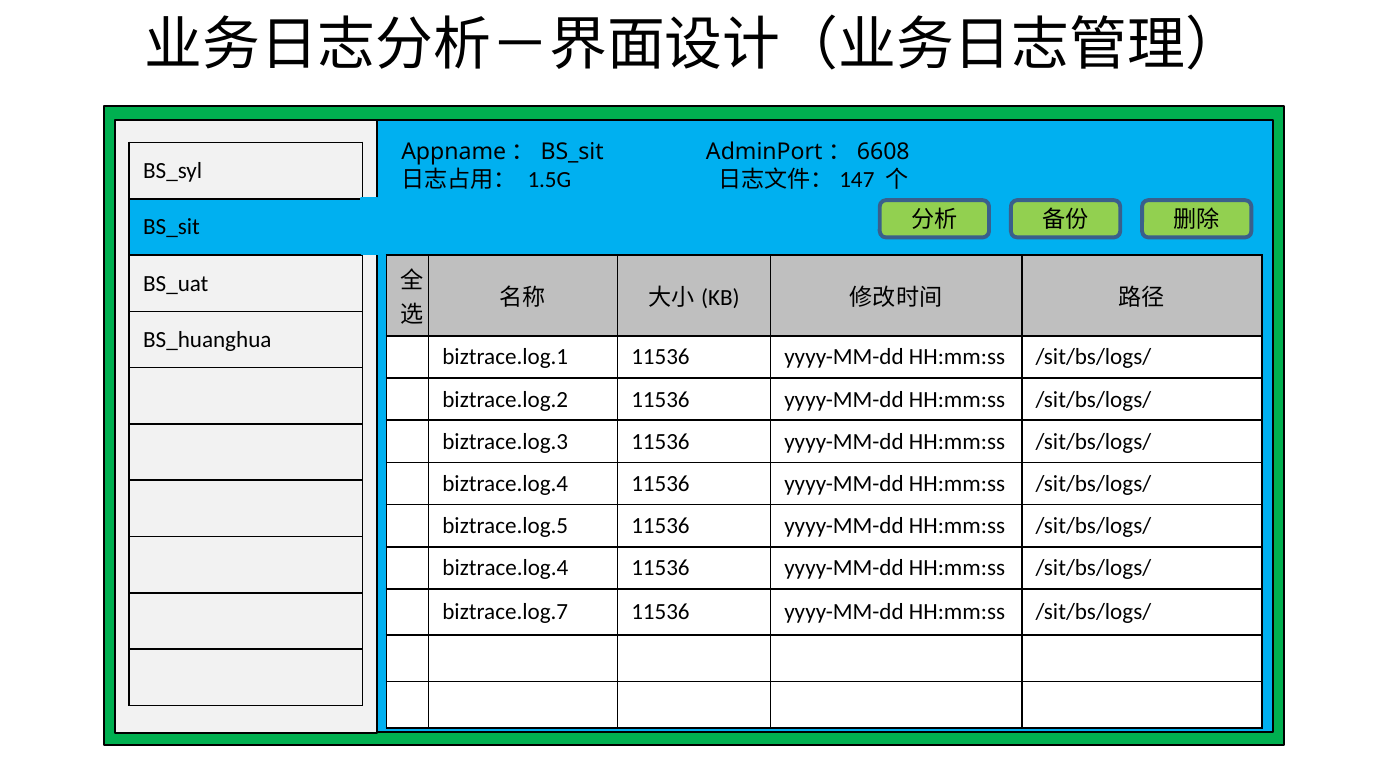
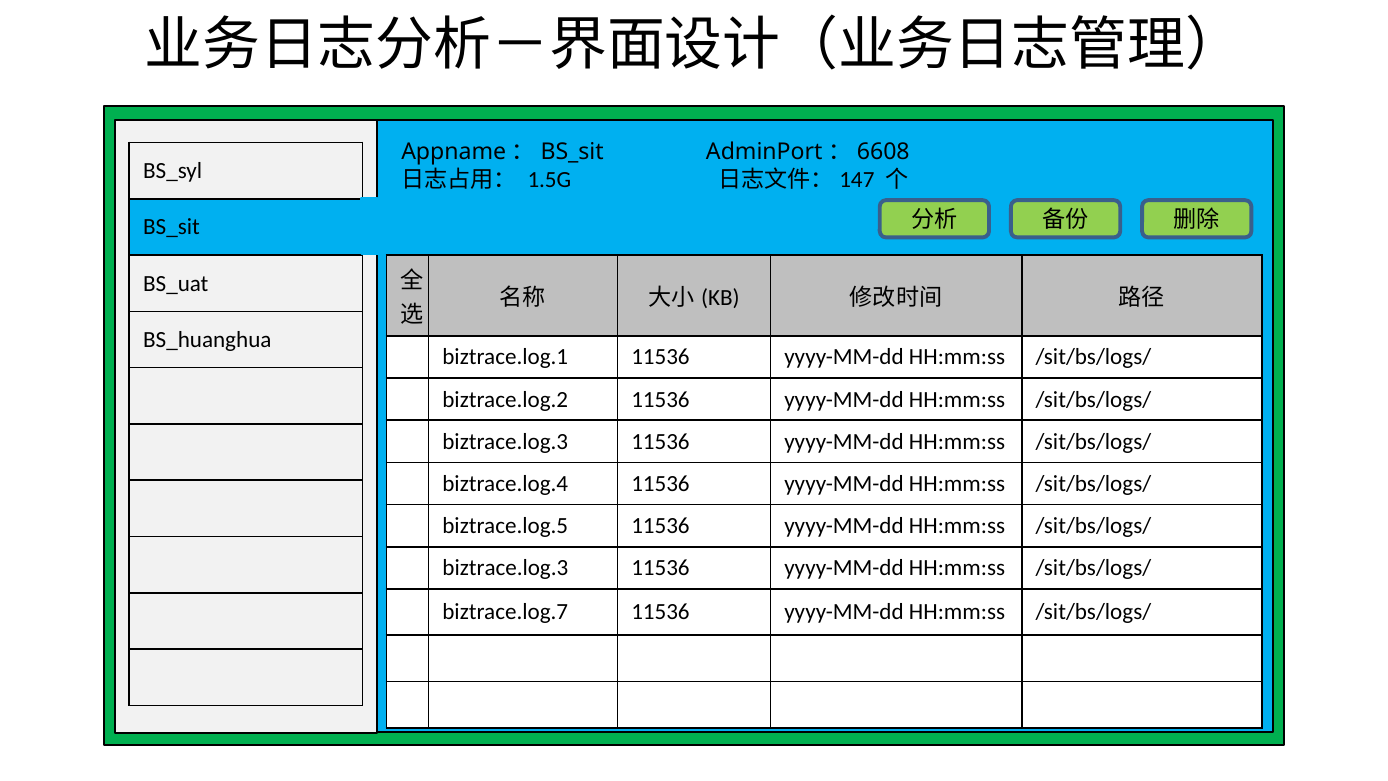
biztrace.log.4: biztrace.log.4 -> biztrace.log.3 (505, 568)
